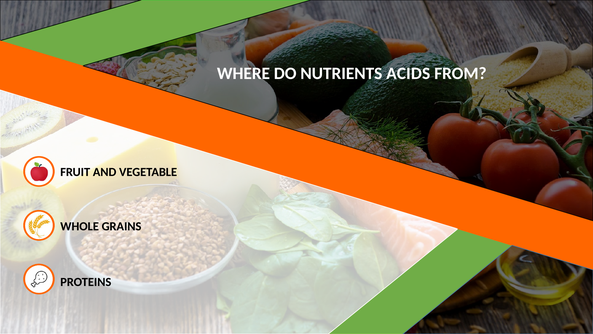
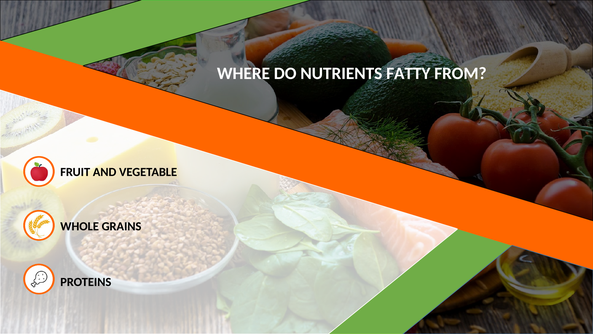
ACIDS: ACIDS -> FATTY (408, 73)
